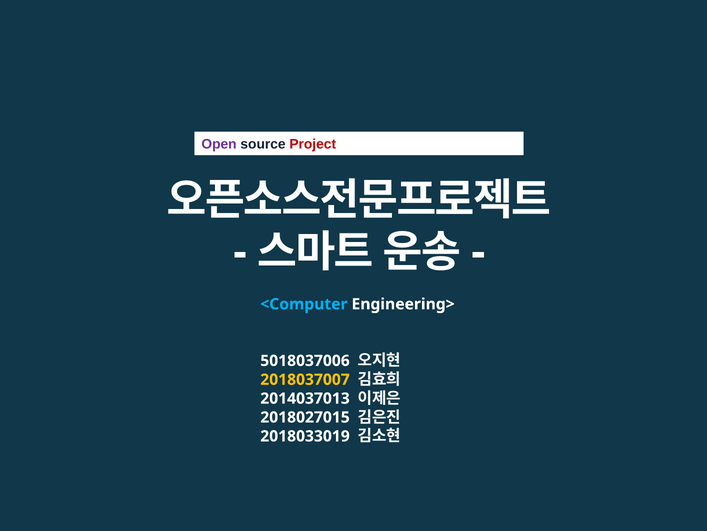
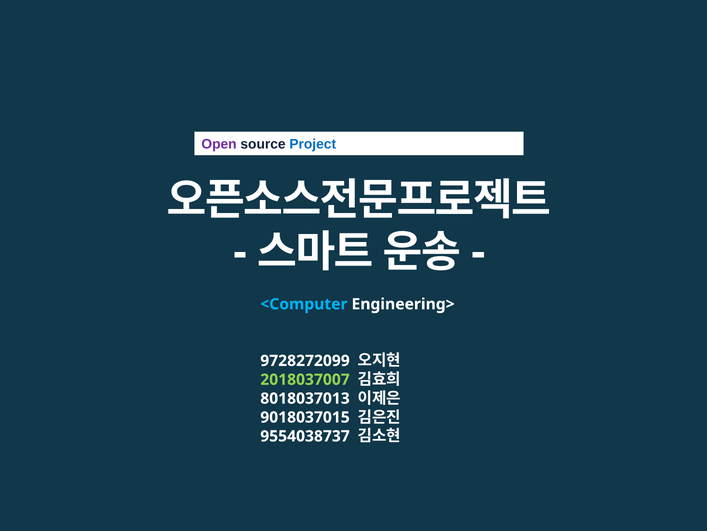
Project colour: red -> blue (313, 144)
5018037006: 5018037006 -> 9728272099 (305, 360)
2018037007 colour: yellow -> light green (305, 379)
2014037013: 2014037013 -> 8018037013 (305, 398)
2018027015: 2018027015 -> 9018037015 (305, 417)
2018033019: 2018033019 -> 9554038737 (305, 436)
